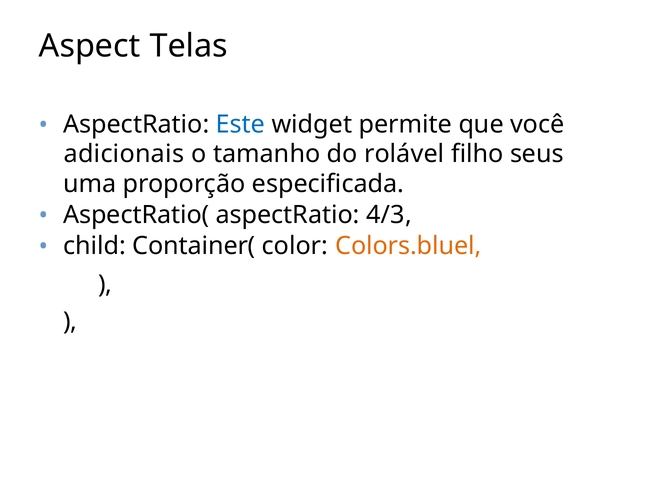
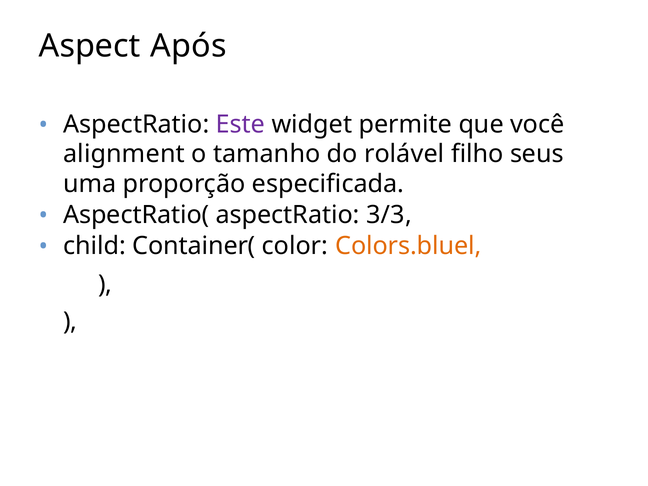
Telas: Telas -> Após (188, 46)
Este colour: blue -> purple (241, 124)
adicionais: adicionais -> alignment (124, 154)
4/3: 4/3 -> 3/3 (389, 215)
